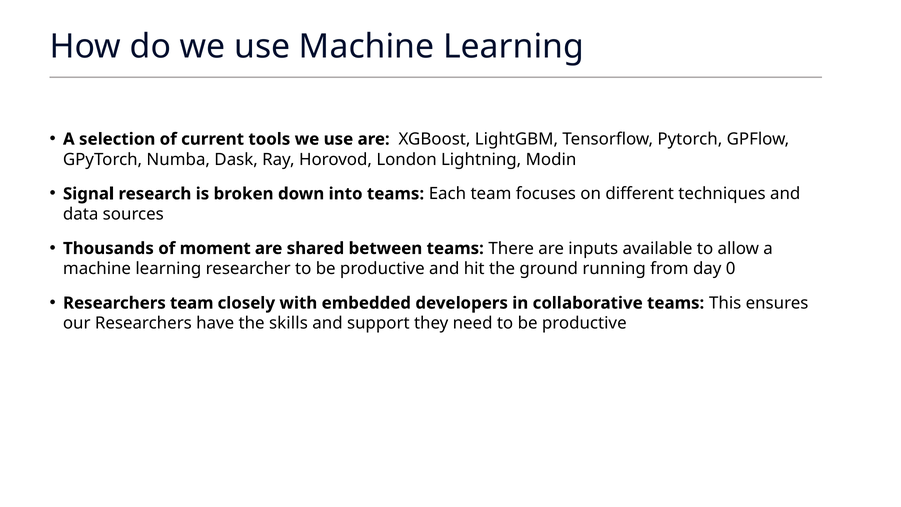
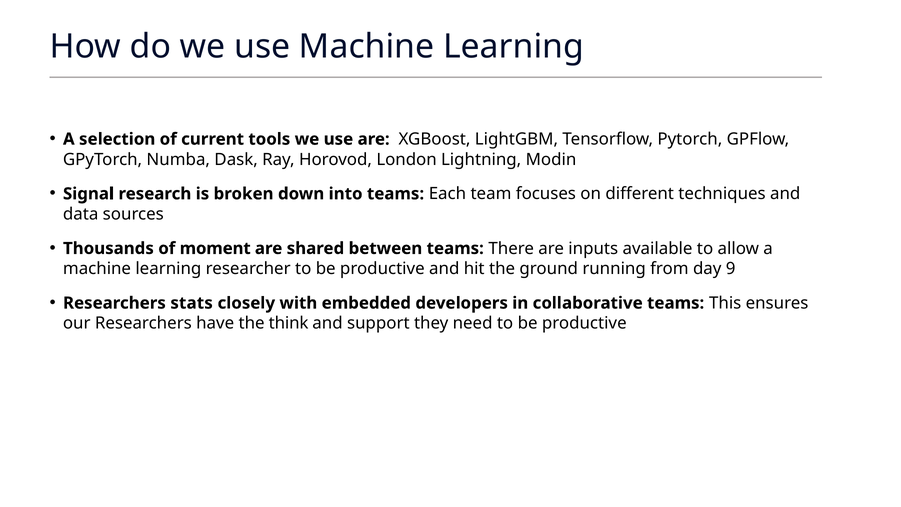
0: 0 -> 9 (731, 269)
Researchers team: team -> stats (192, 303)
skills: skills -> think (289, 323)
